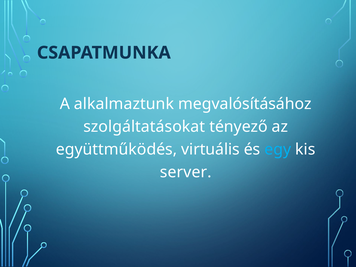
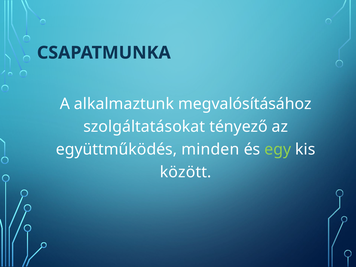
virtuális: virtuális -> minden (210, 149)
egy colour: light blue -> light green (278, 149)
server: server -> között (186, 172)
